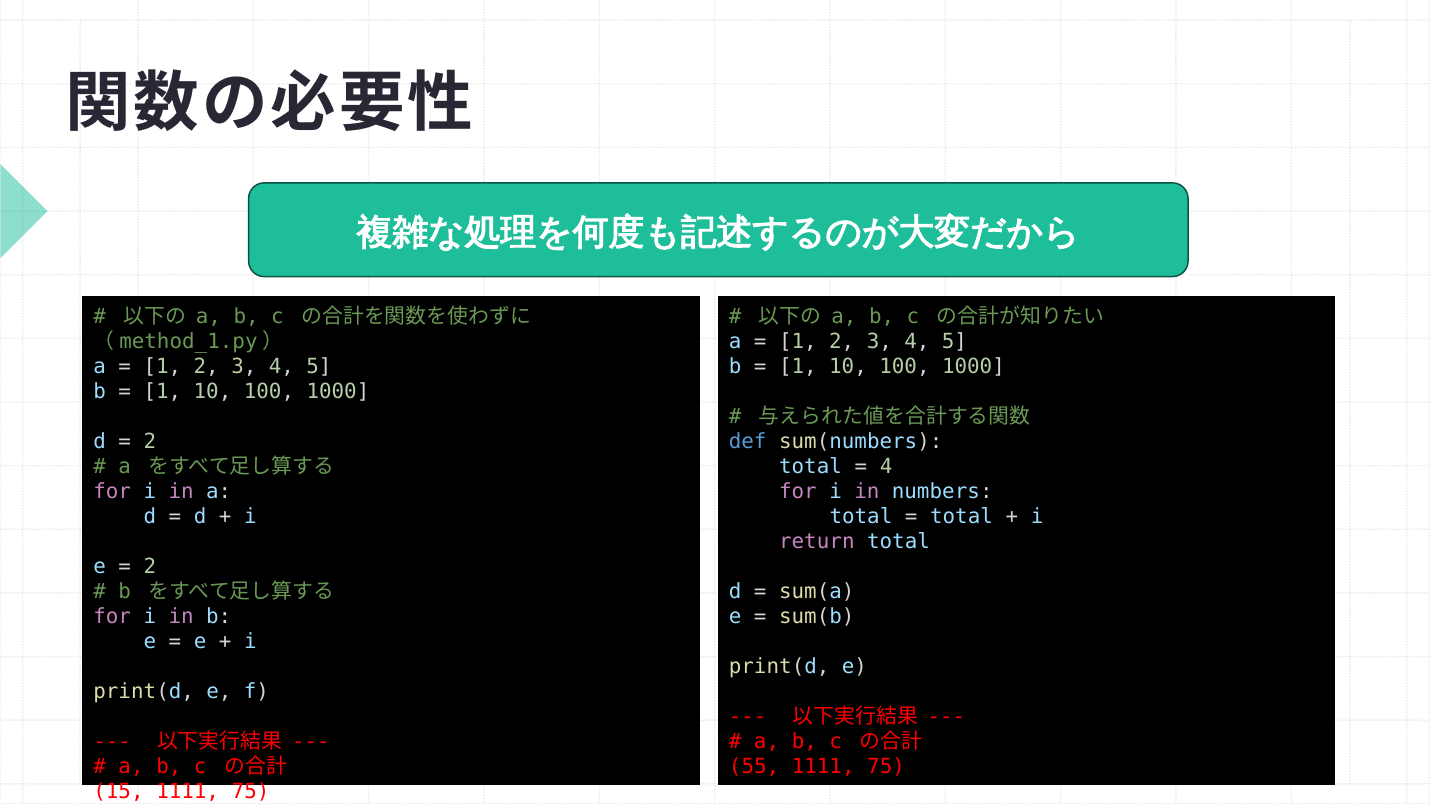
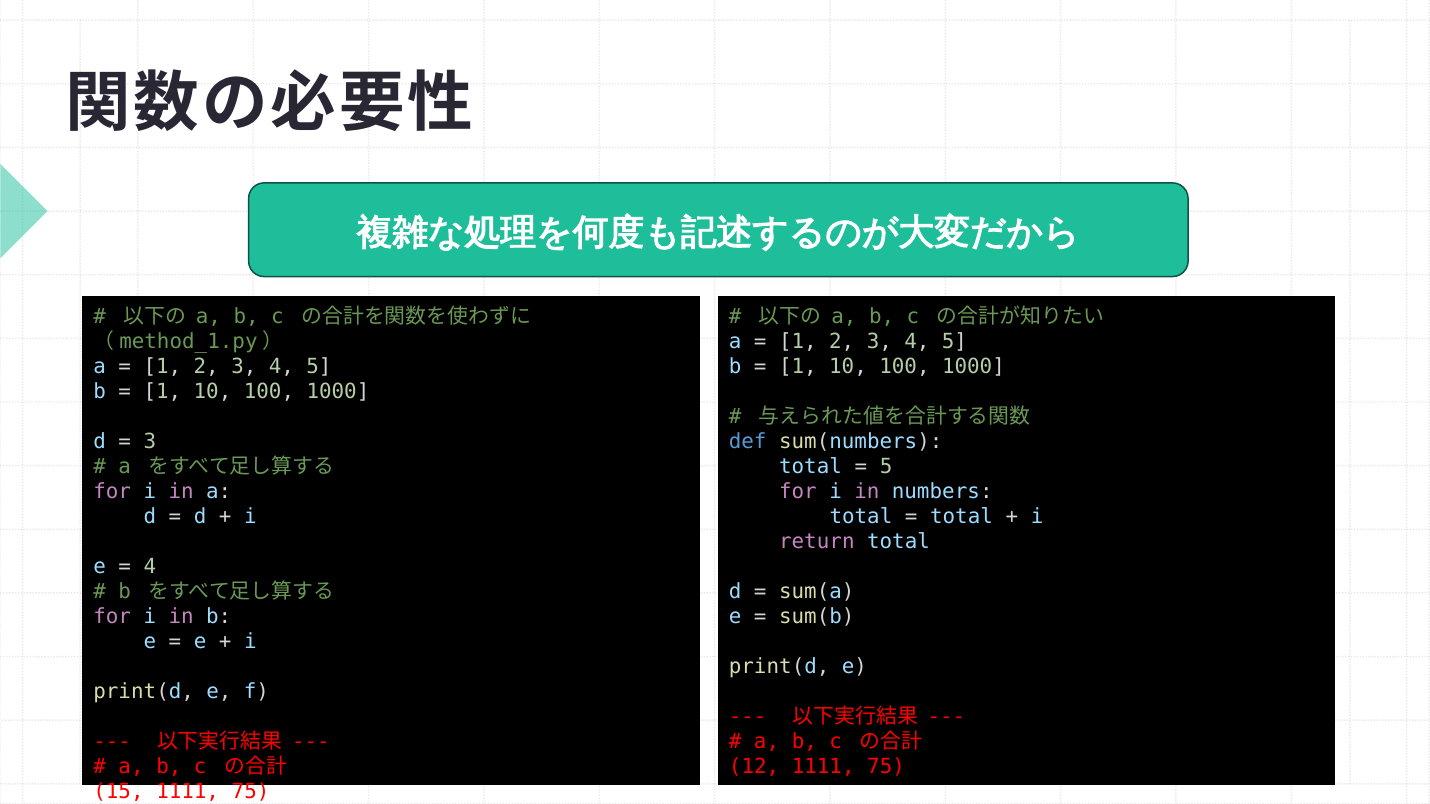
2: 2 -> 3 (150, 442)
4: 4 -> 5 (886, 467)
2: 2 -> 4 (150, 567)
55: 55 -> 12 (754, 767)
